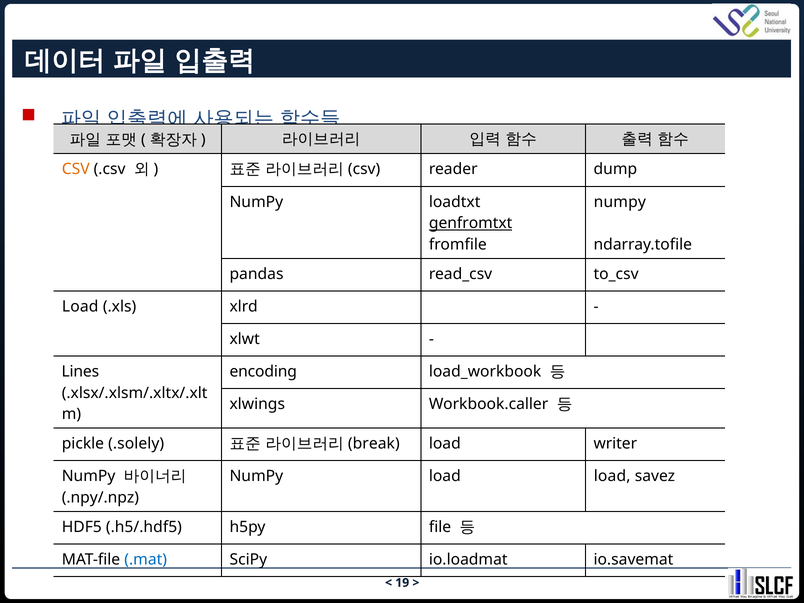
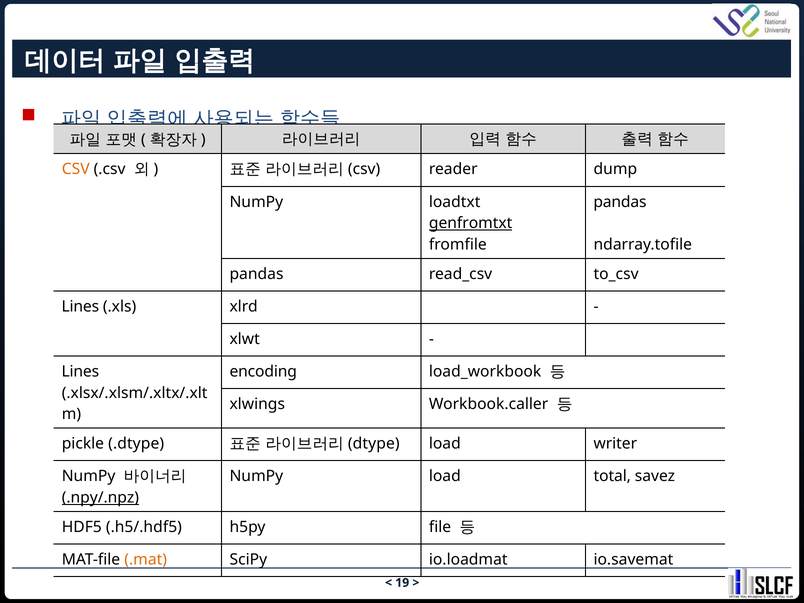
numpy: numpy -> pandas (620, 202)
Load: Load -> Lines (80, 307)
.solely: .solely -> .dtype (136, 444)
break: break -> dtype (374, 444)
load load: load -> total (612, 476)
.npy/.npz underline: none -> present (100, 498)
.mat colour: blue -> orange (146, 560)
